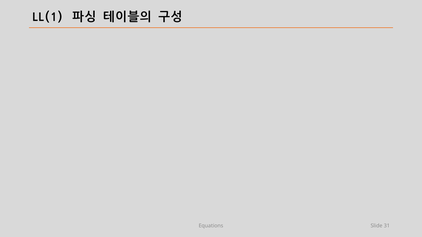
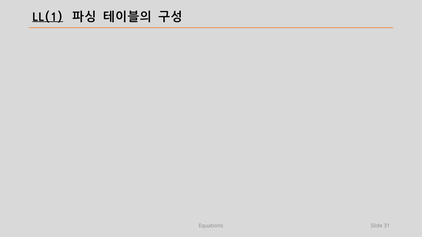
LL(1 underline: none -> present (48, 16)
